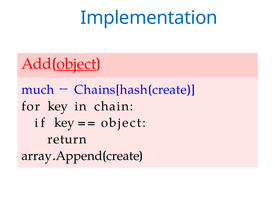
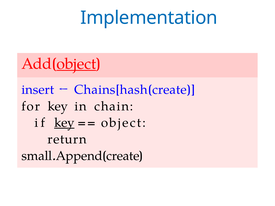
much: much -> insert (38, 90)
key underline: none -> present (64, 123)
array: array -> small (37, 156)
